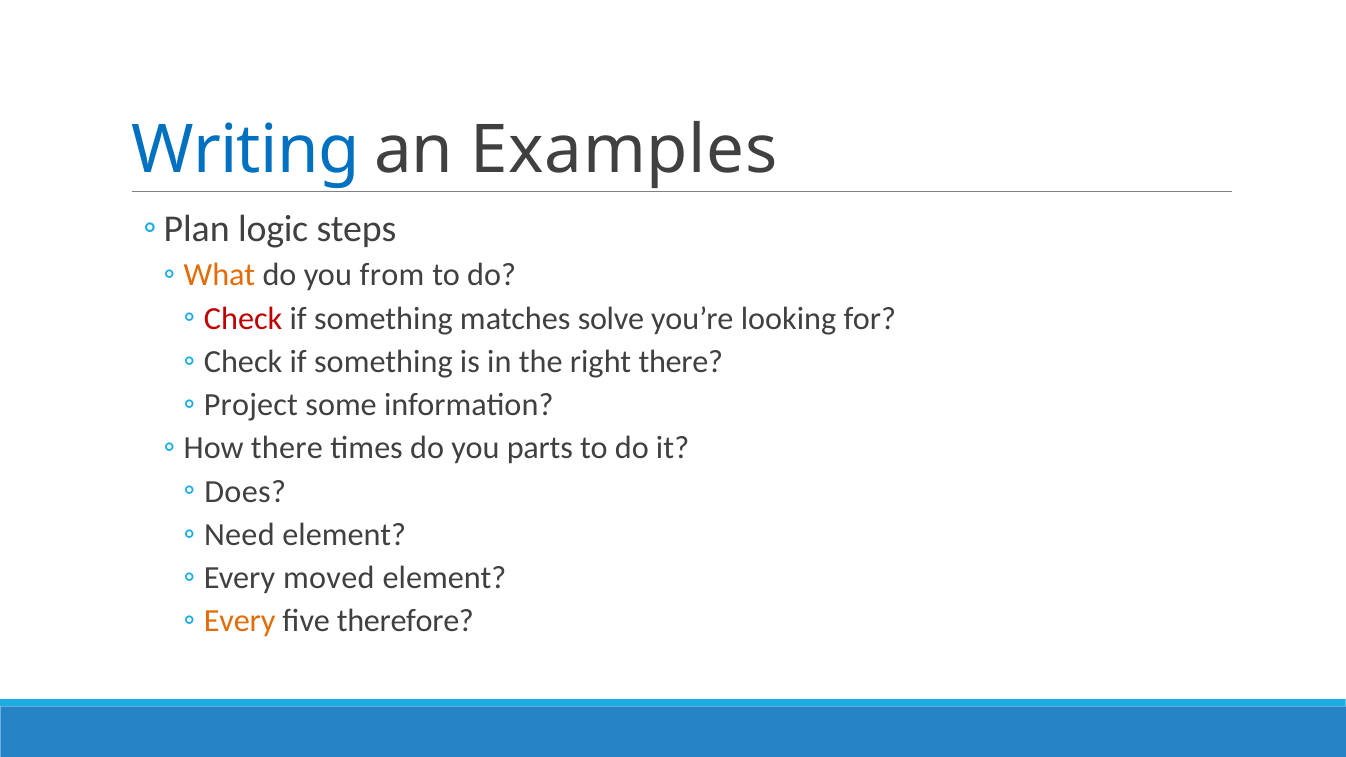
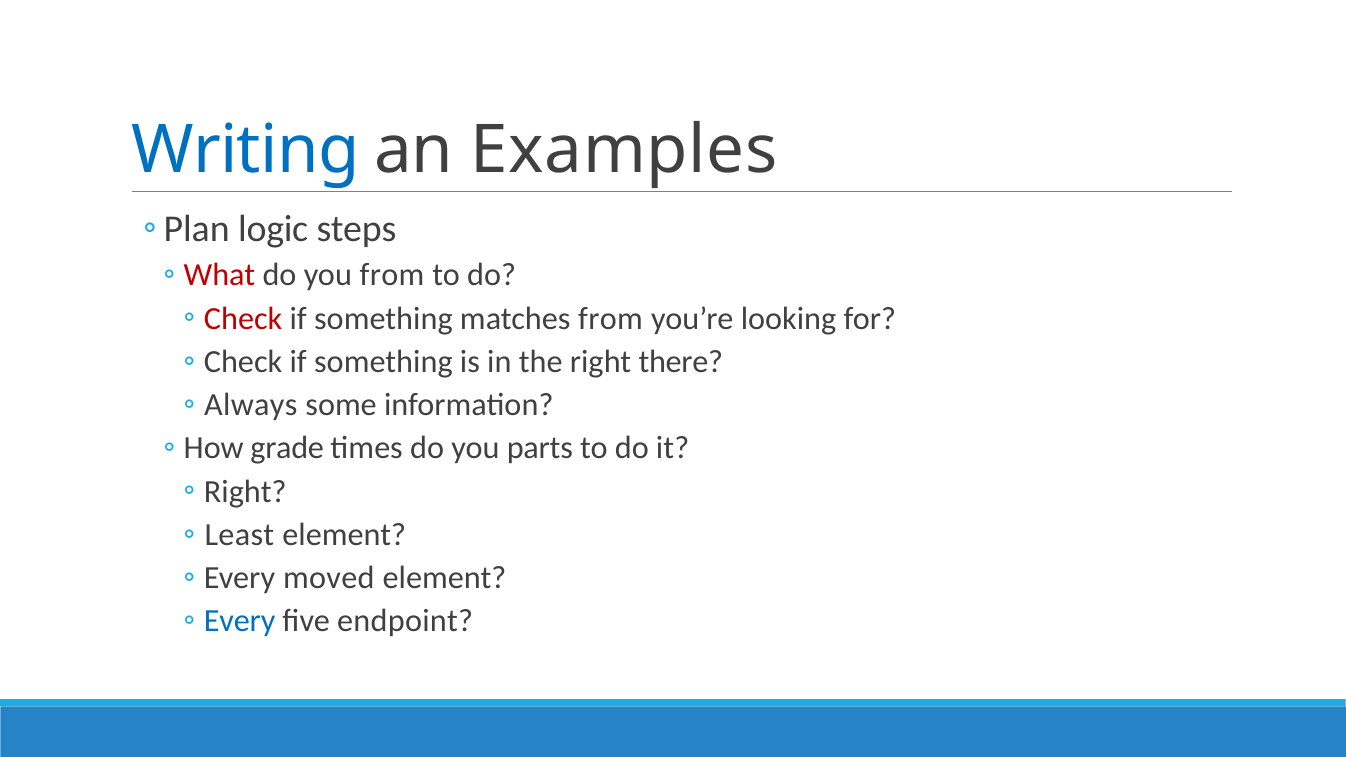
What colour: orange -> red (219, 275)
matches solve: solve -> from (611, 319)
Project: Project -> Always (251, 405)
How there: there -> grade (287, 448)
Does: Does -> Right (245, 492)
Need: Need -> Least (239, 535)
Every colour: orange -> blue (240, 621)
therefore: therefore -> endpoint (405, 621)
